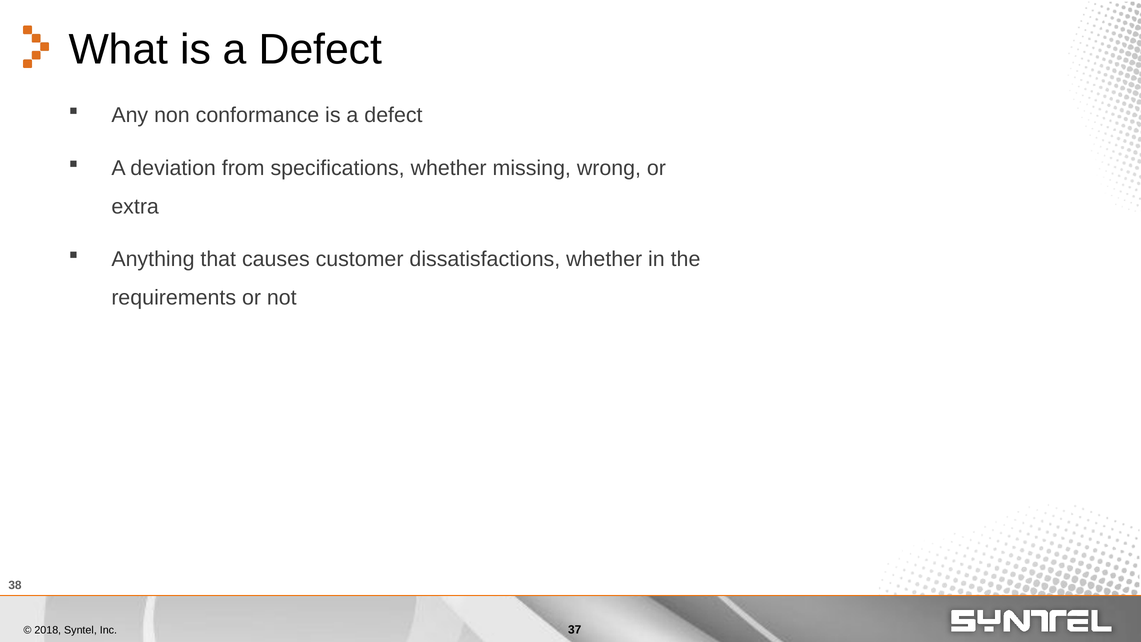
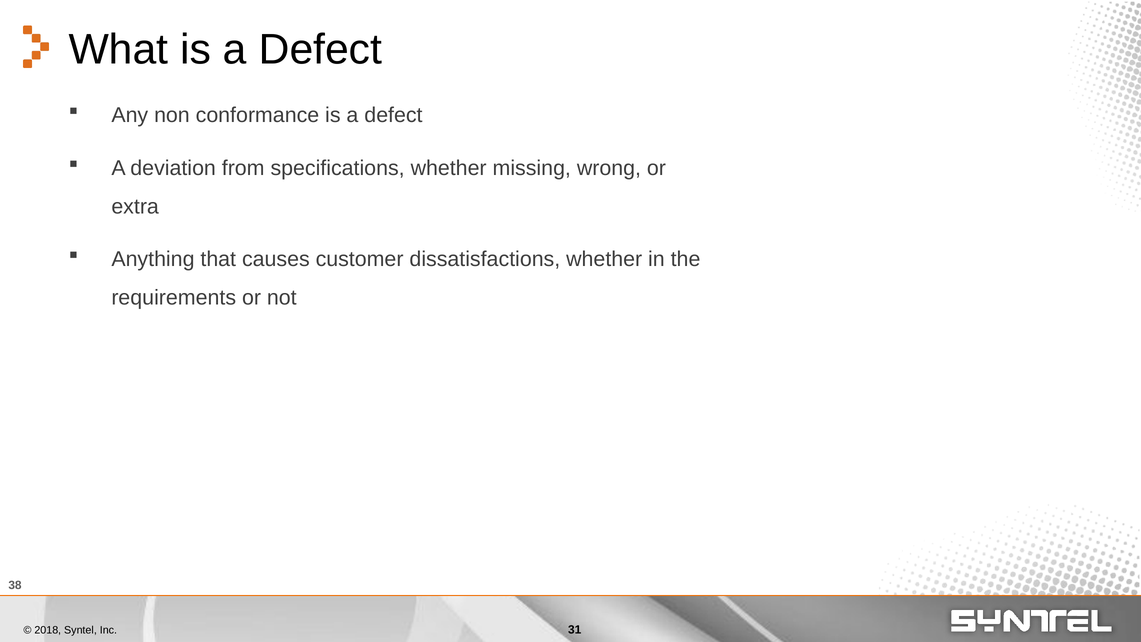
37: 37 -> 31 (575, 629)
